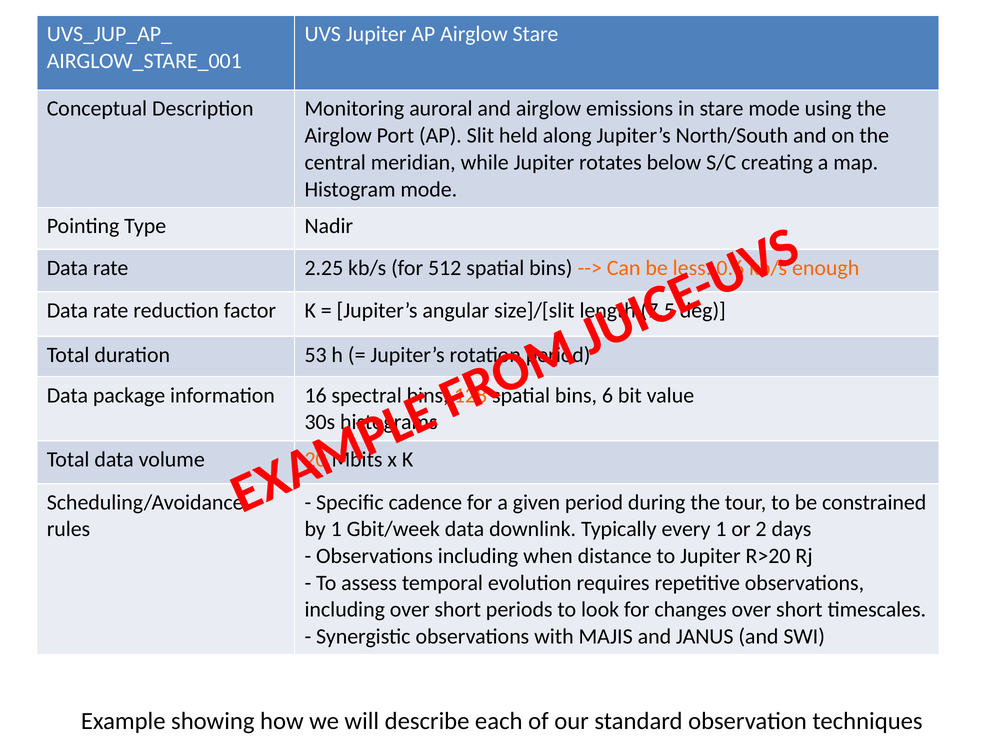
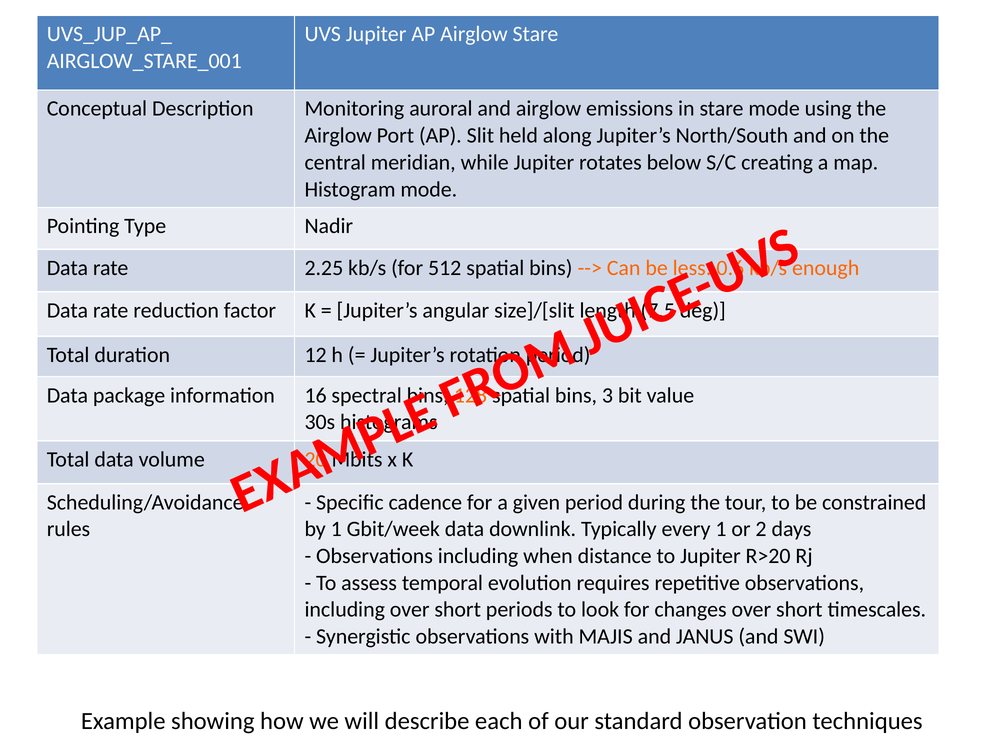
53: 53 -> 12 (316, 355)
6: 6 -> 3 (608, 395)
